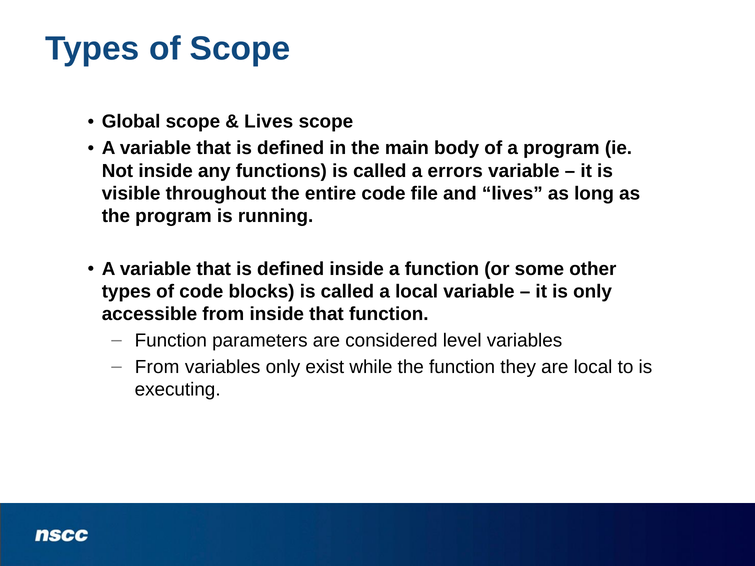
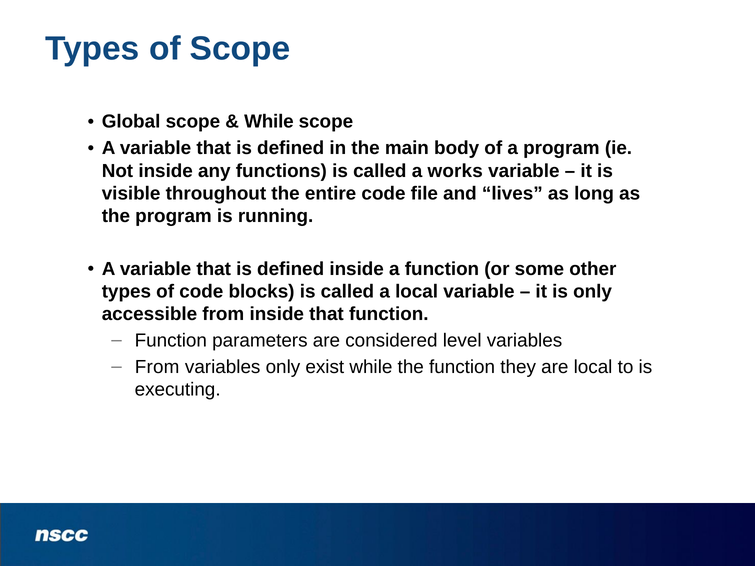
Lives: Lives -> While (269, 122)
errors: errors -> works (455, 171)
